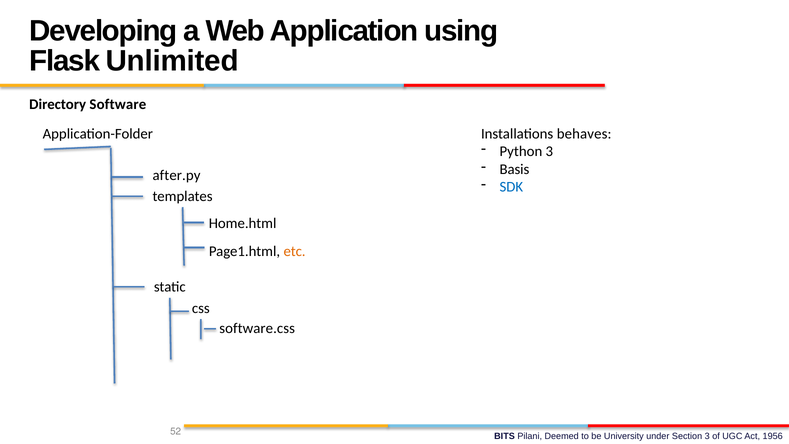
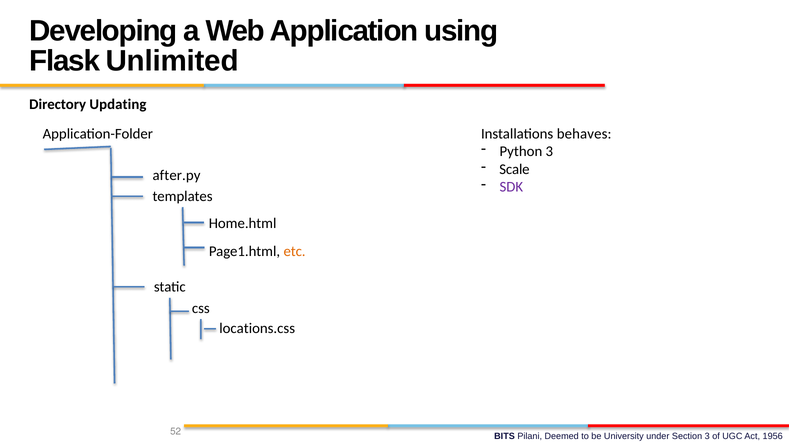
Software: Software -> Updating (118, 104)
Basis: Basis -> Scale (514, 169)
SDK colour: blue -> purple (511, 187)
software.css: software.css -> locations.css (257, 328)
